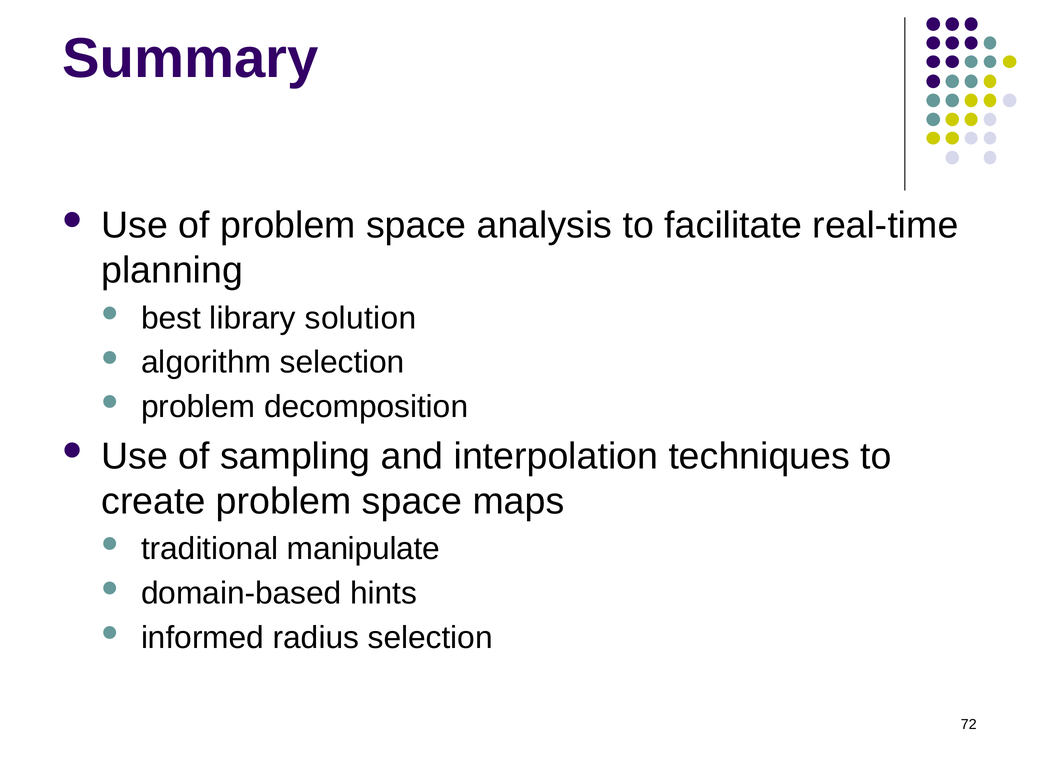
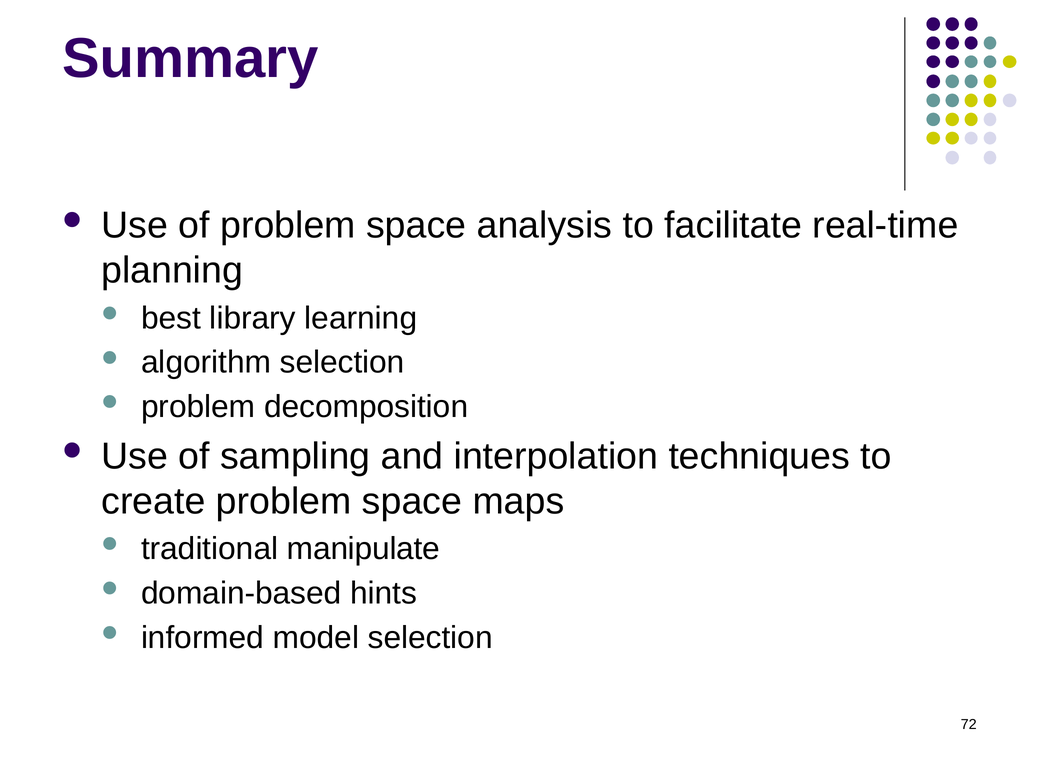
solution: solution -> learning (361, 318)
radius: radius -> model (316, 638)
